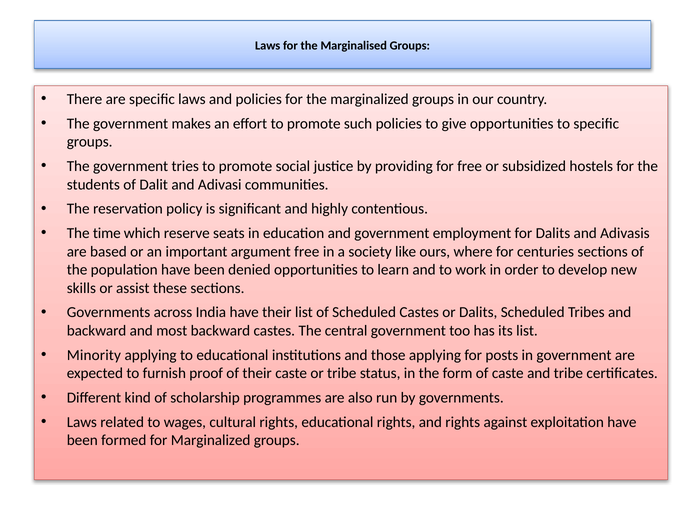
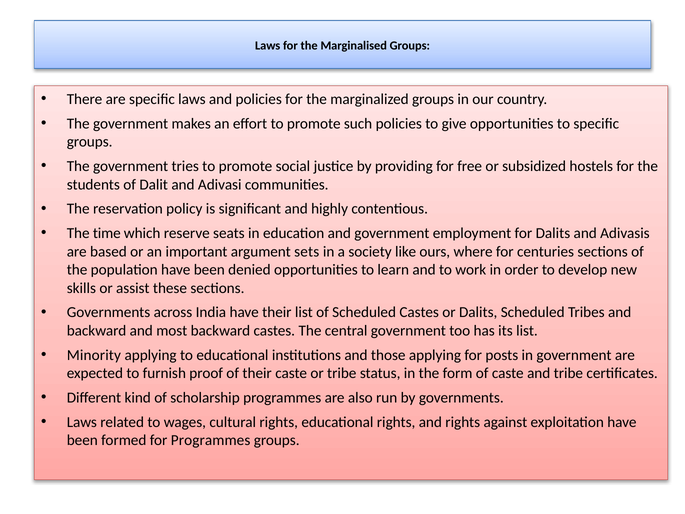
argument free: free -> sets (307, 251)
for Marginalized: Marginalized -> Programmes (211, 440)
